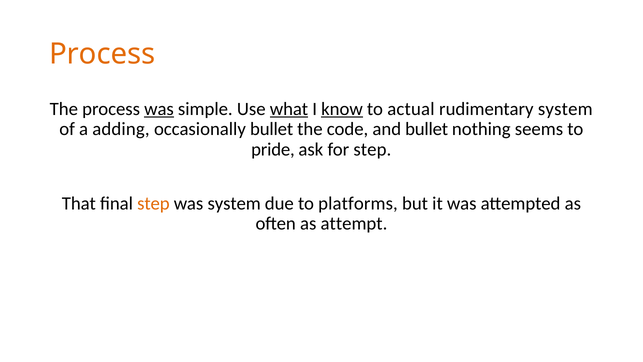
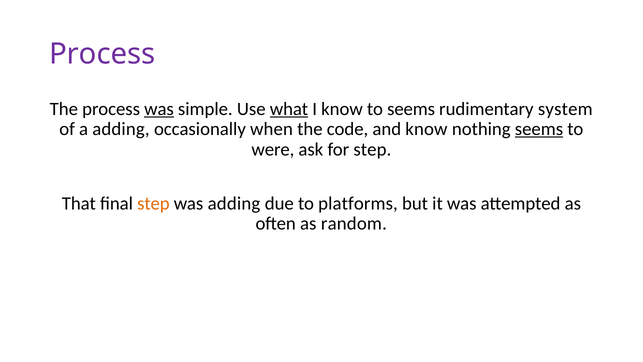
Process colour: orange -> purple (102, 54)
know underline: present -> none (342, 109)
to actual: actual -> seems (411, 109)
occasionally bullet: bullet -> when (271, 129)
and bullet: bullet -> know (426, 129)
seems underline: none -> present (539, 129)
pride: pride -> were (273, 149)
was system: system -> adding (234, 203)
attempt: attempt -> random (354, 223)
